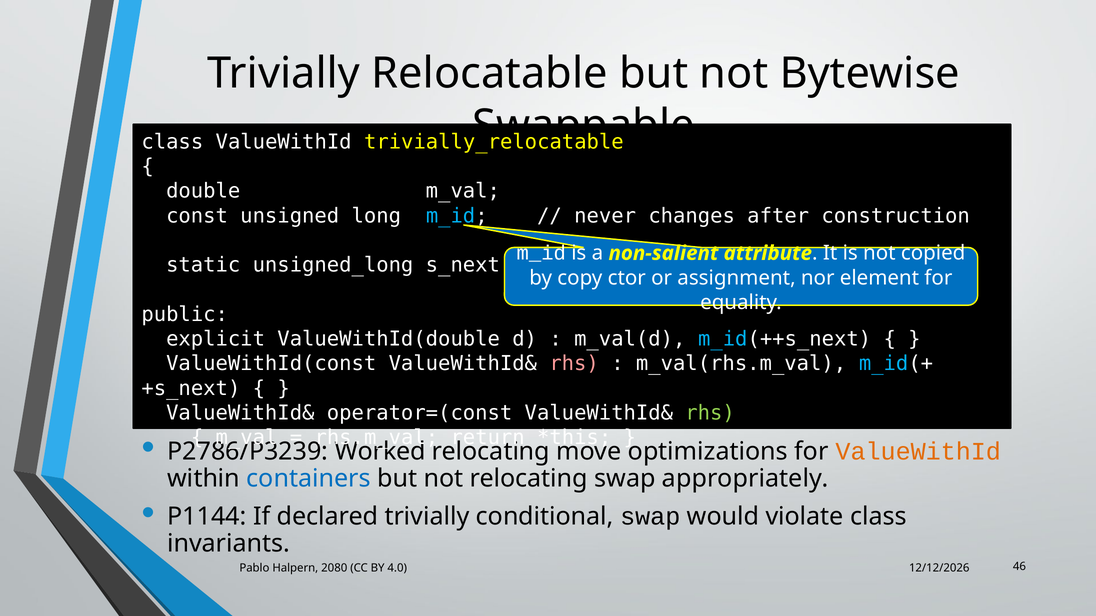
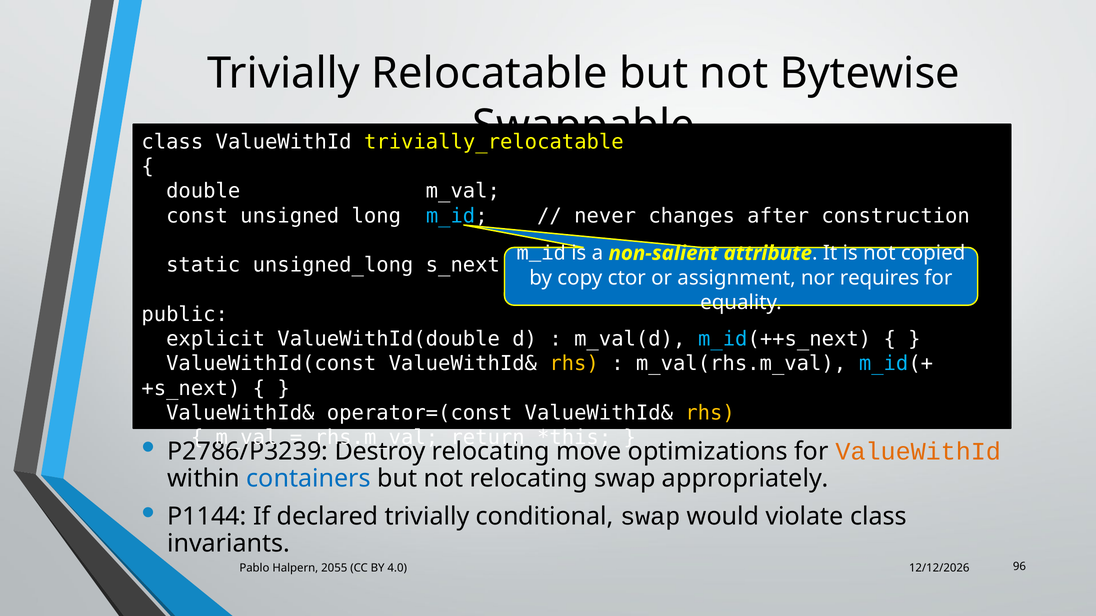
element: element -> requires (880, 278)
rhs colour: pink -> yellow (574, 364)
rhs colour: light green -> yellow (710, 413)
Worked: Worked -> Destroy (380, 452)
2080: 2080 -> 2055 (334, 568)
46: 46 -> 96 (1019, 567)
